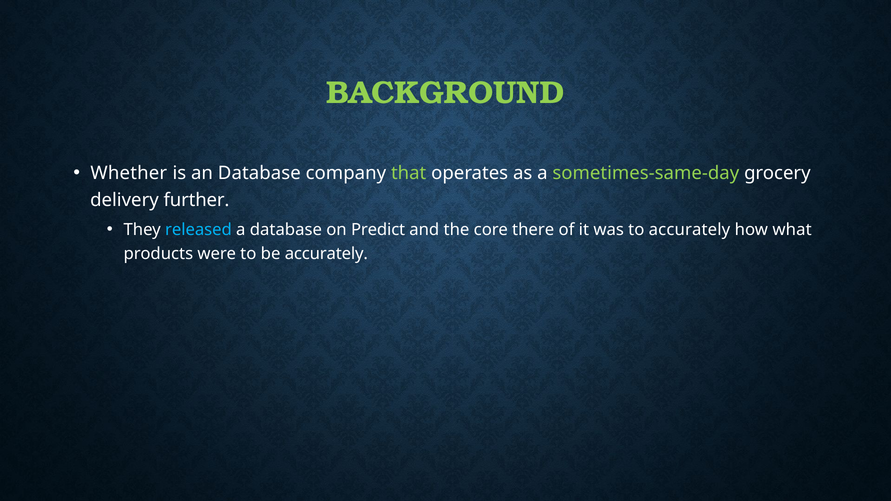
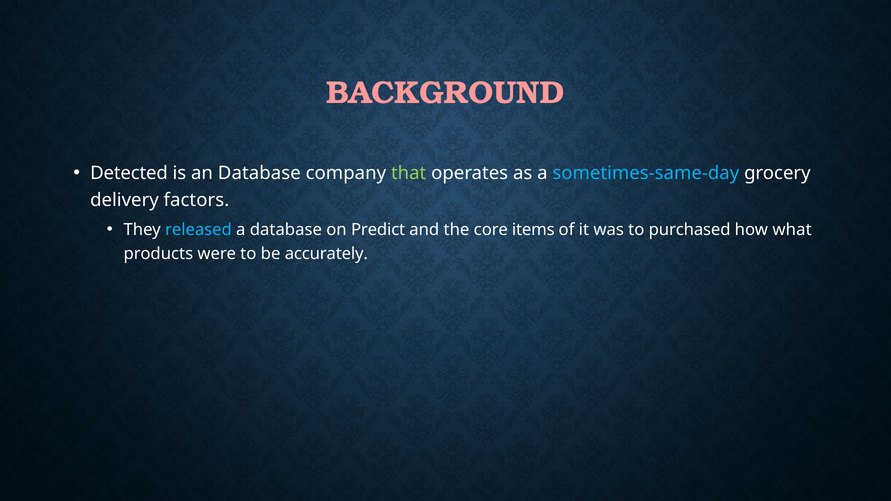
BACKGROUND colour: light green -> pink (445, 93)
Whether: Whether -> Detected (129, 173)
sometimes-same-day colour: light green -> light blue (646, 173)
further: further -> factors (196, 200)
there: there -> items (533, 230)
to accurately: accurately -> purchased (690, 230)
